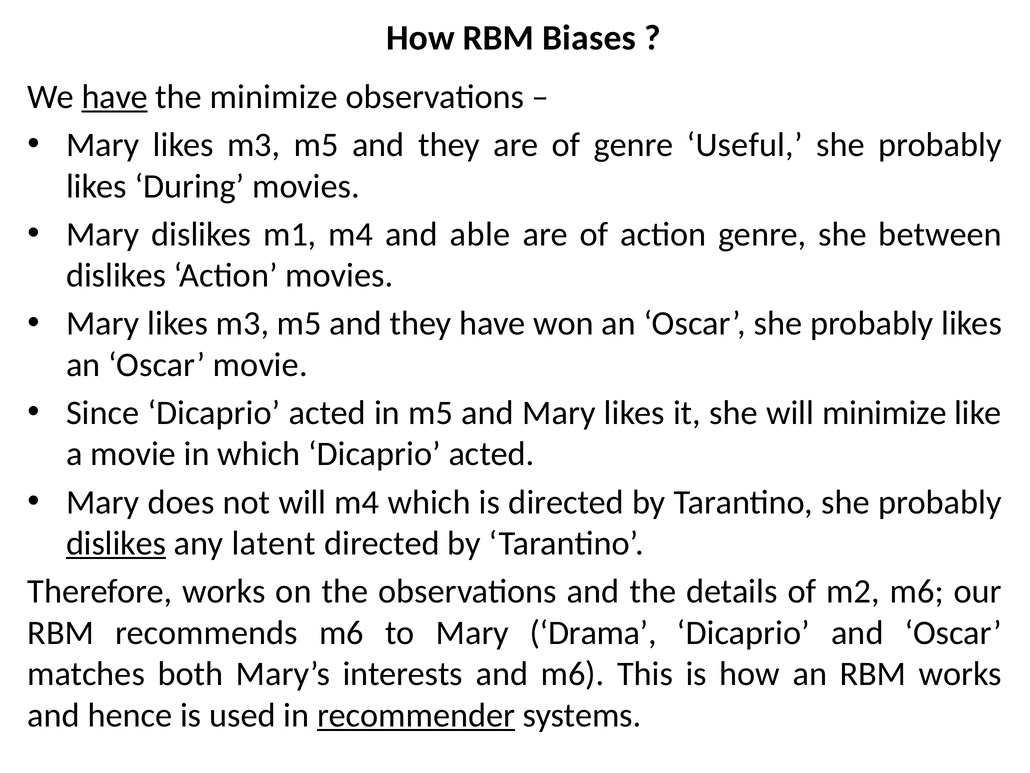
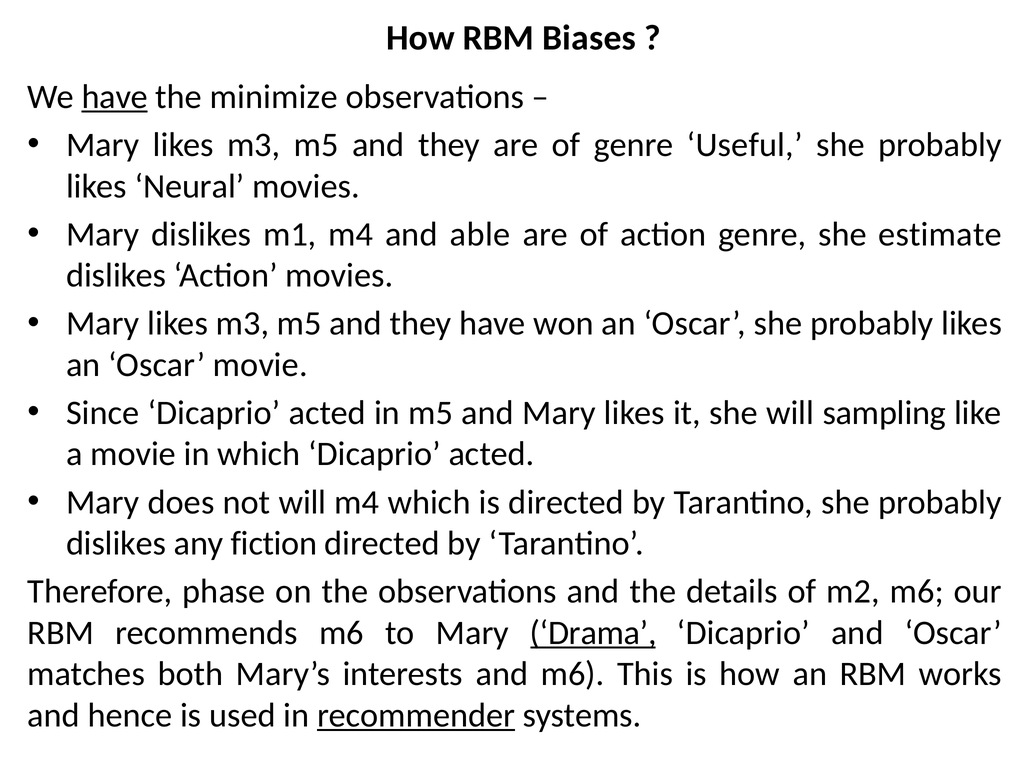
During: During -> Neural (190, 186)
between: between -> estimate (940, 234)
will minimize: minimize -> sampling (884, 413)
dislikes underline: present -> none (116, 543)
latent: latent -> fiction (274, 543)
Therefore works: works -> phase (224, 591)
Drama underline: none -> present (593, 632)
